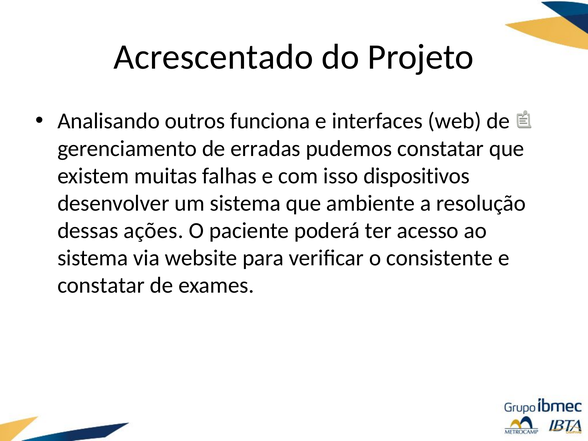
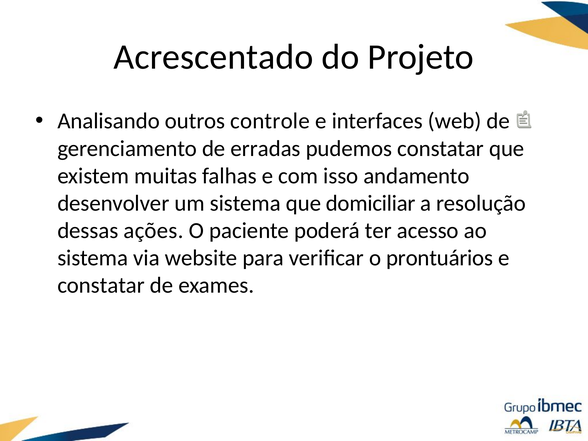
funciona: funciona -> controle (270, 121)
dispositivos: dispositivos -> andamento (417, 176)
ambiente: ambiente -> domiciliar (371, 203)
consistente: consistente -> prontuários (440, 258)
